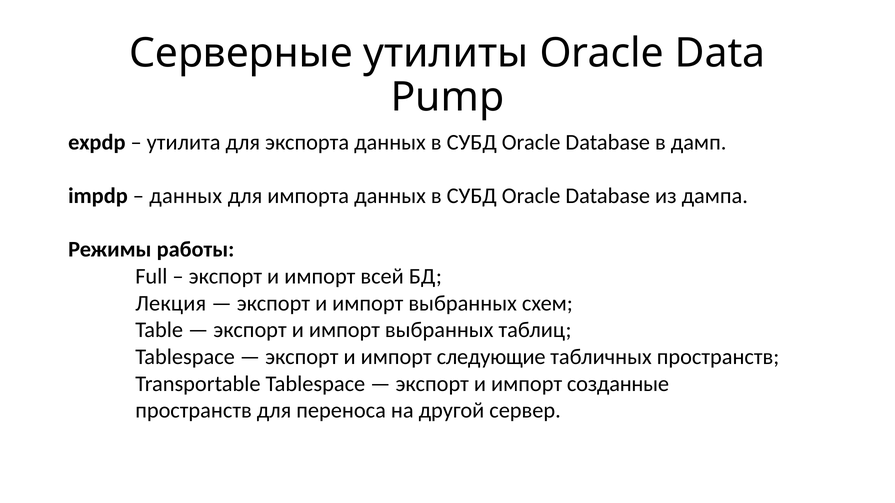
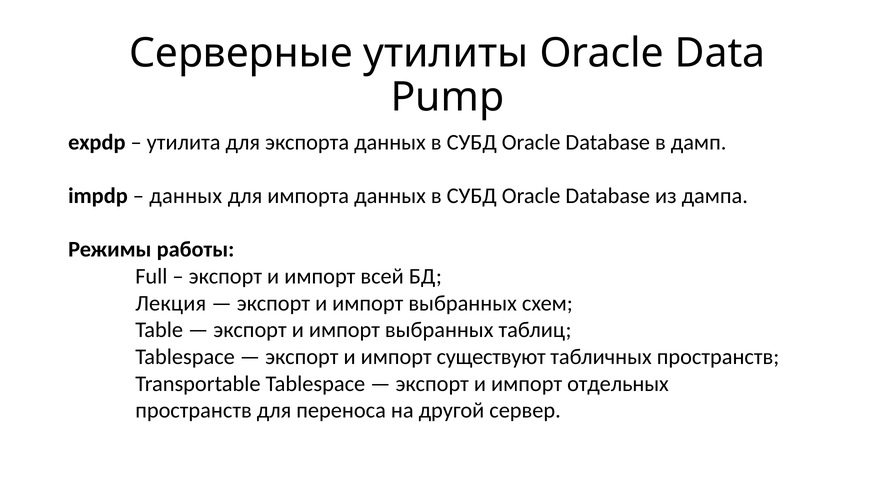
следующие: следующие -> существуют (491, 357)
созданные: созданные -> отдельных (618, 384)
